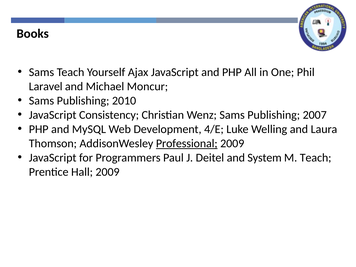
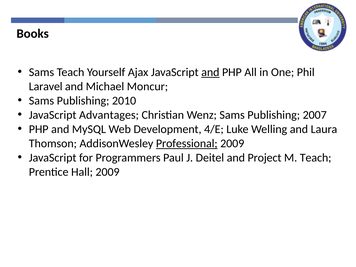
and underline: none -> present (210, 72)
Consistency: Consistency -> Advantages (109, 115)
System: System -> Project (265, 158)
